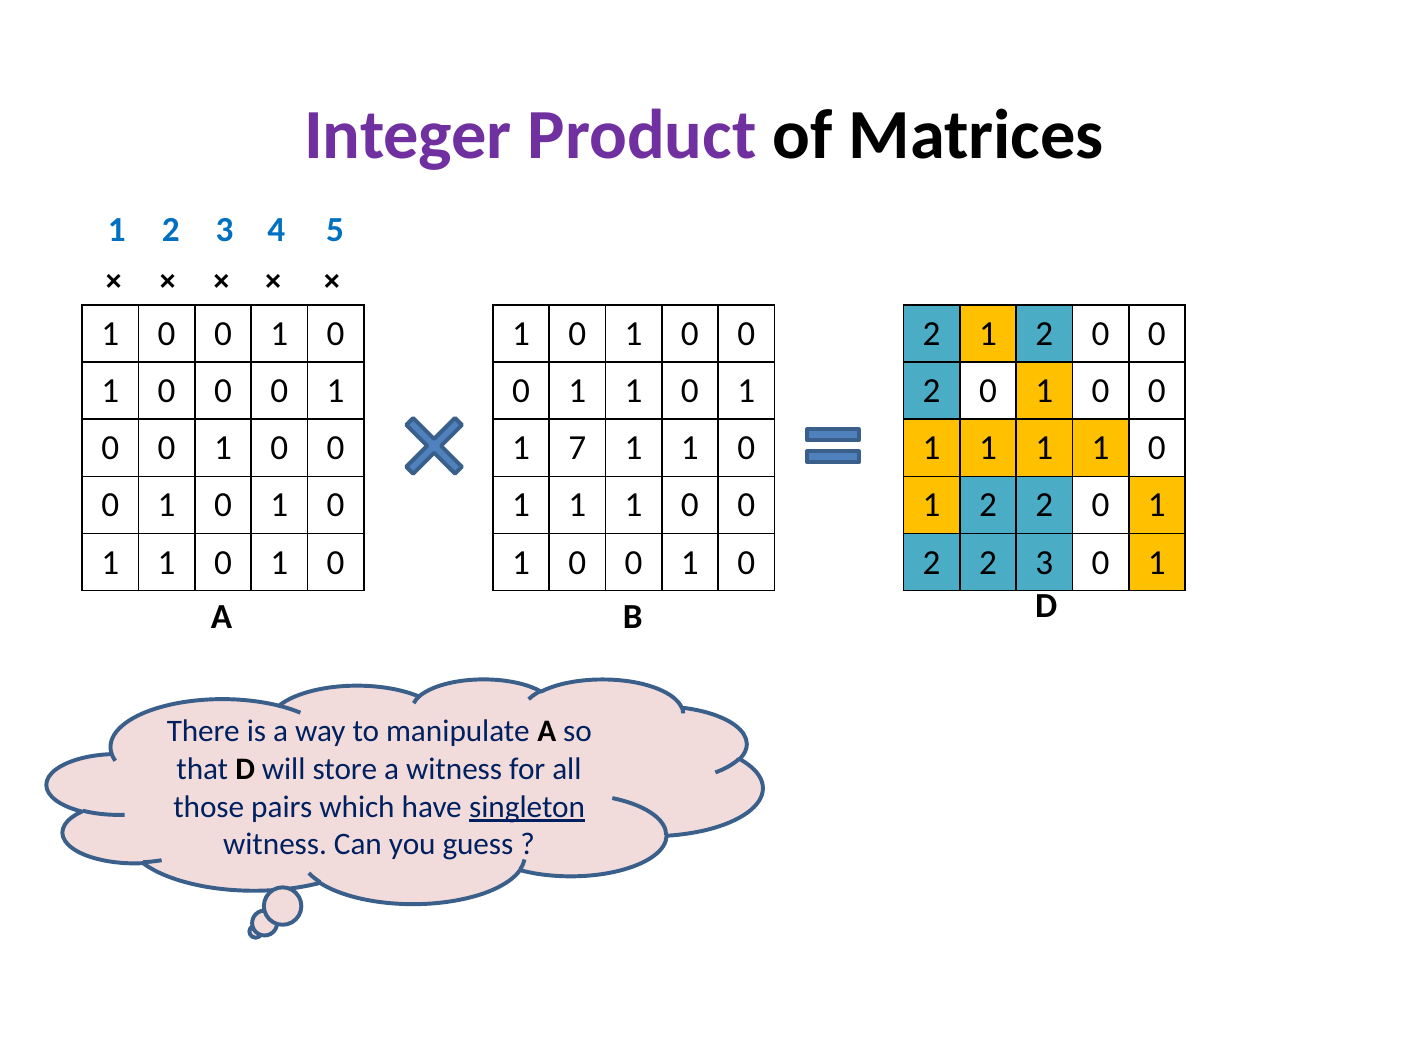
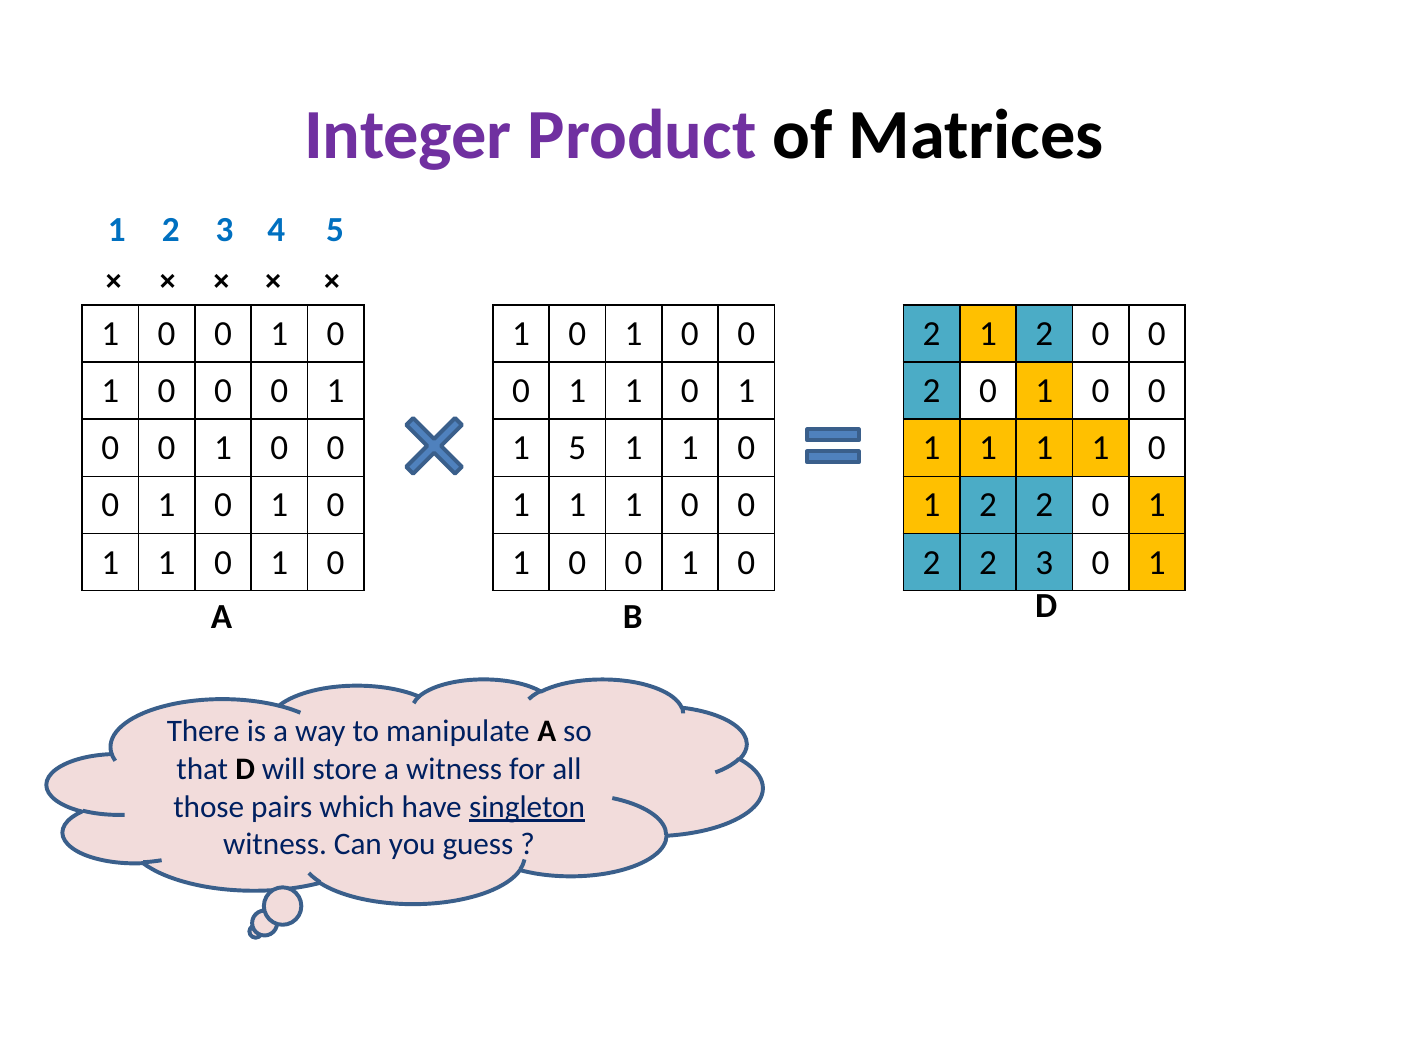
1 7: 7 -> 5 (577, 448)
